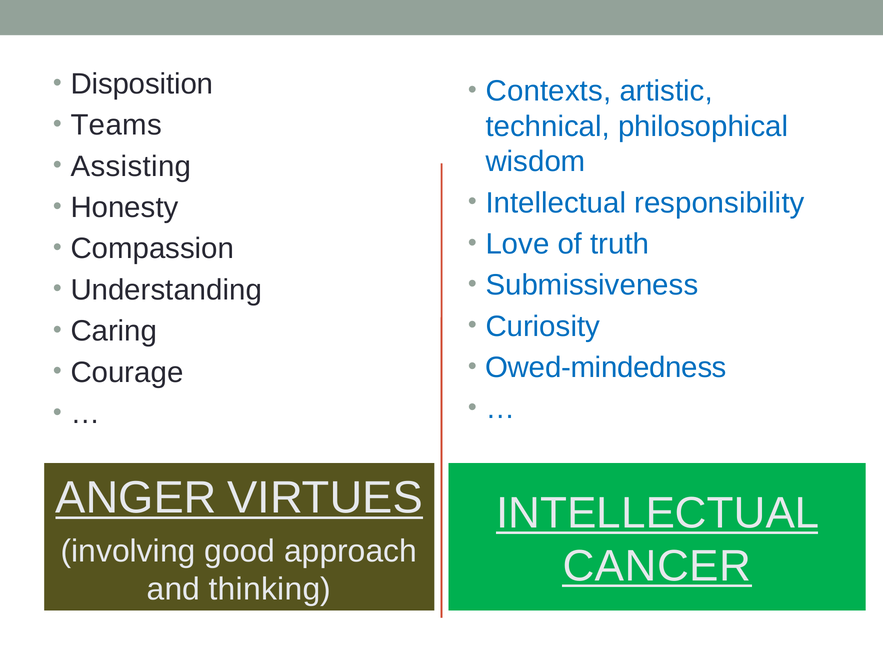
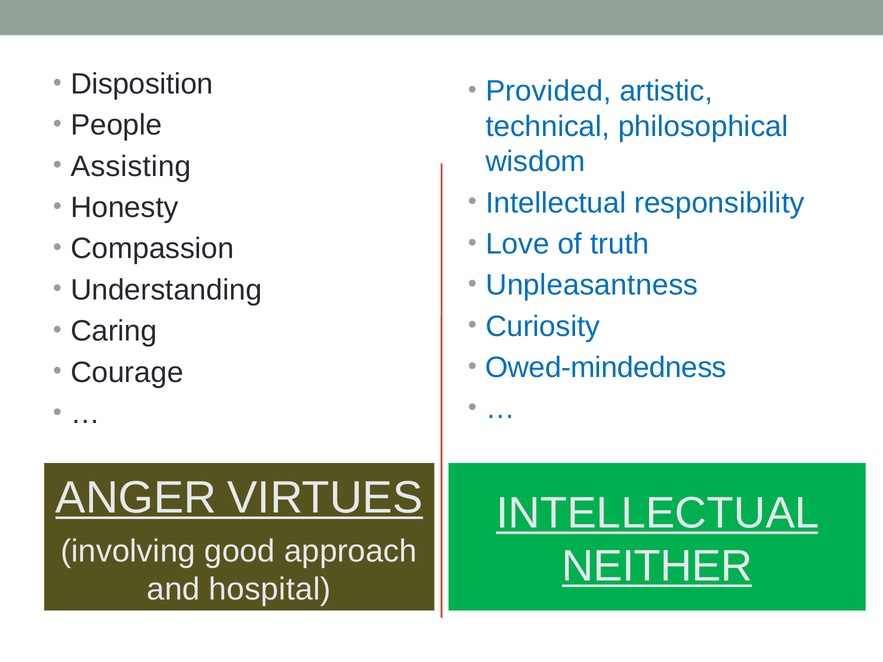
Contexts: Contexts -> Provided (548, 91)
Teams: Teams -> People (116, 125)
Submissiveness: Submissiveness -> Unpleasantness (592, 285)
CANCER: CANCER -> NEITHER (657, 567)
thinking: thinking -> hospital (270, 590)
